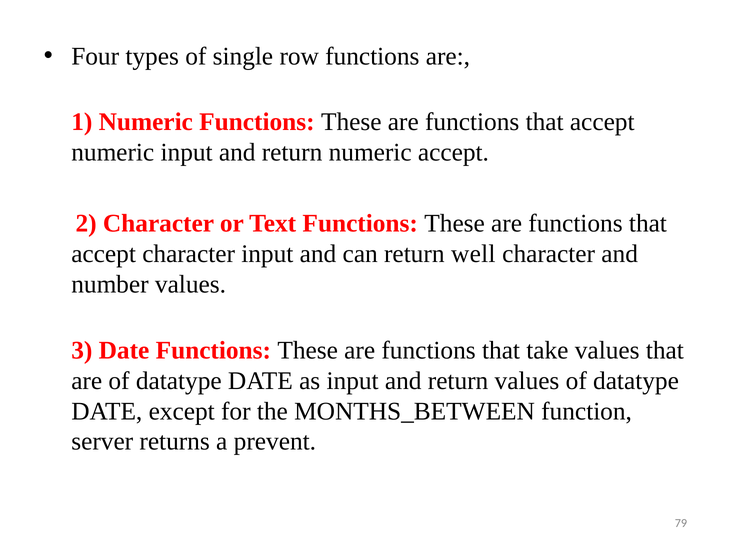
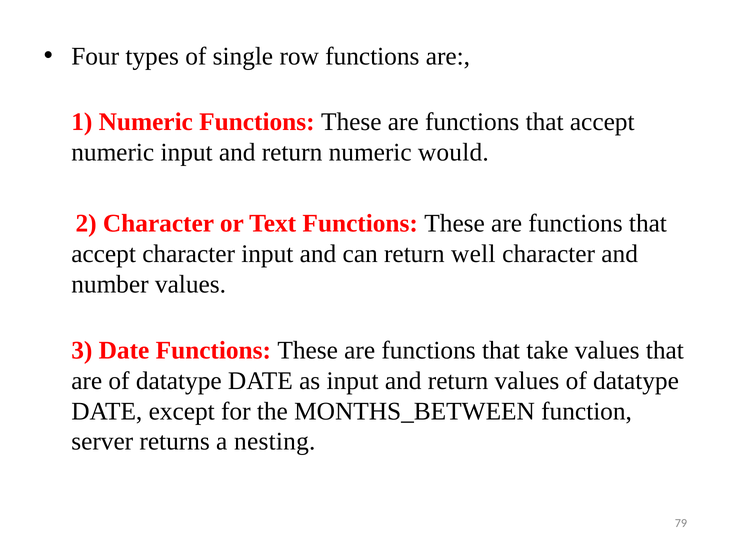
numeric accept: accept -> would (453, 153)
prevent: prevent -> nesting (275, 442)
